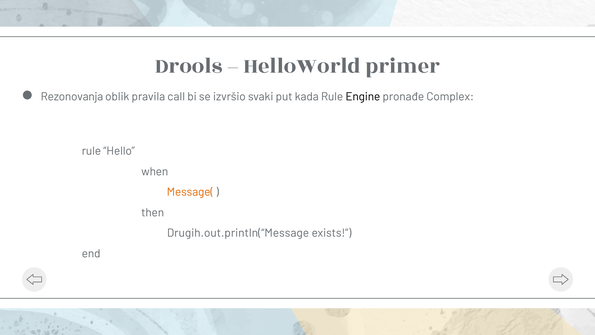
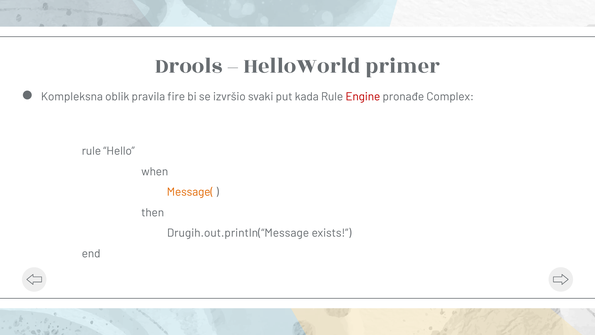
Rezonovanja: Rezonovanja -> Kompleksna (72, 97)
call: call -> fire (176, 97)
Engine colour: black -> red (363, 97)
